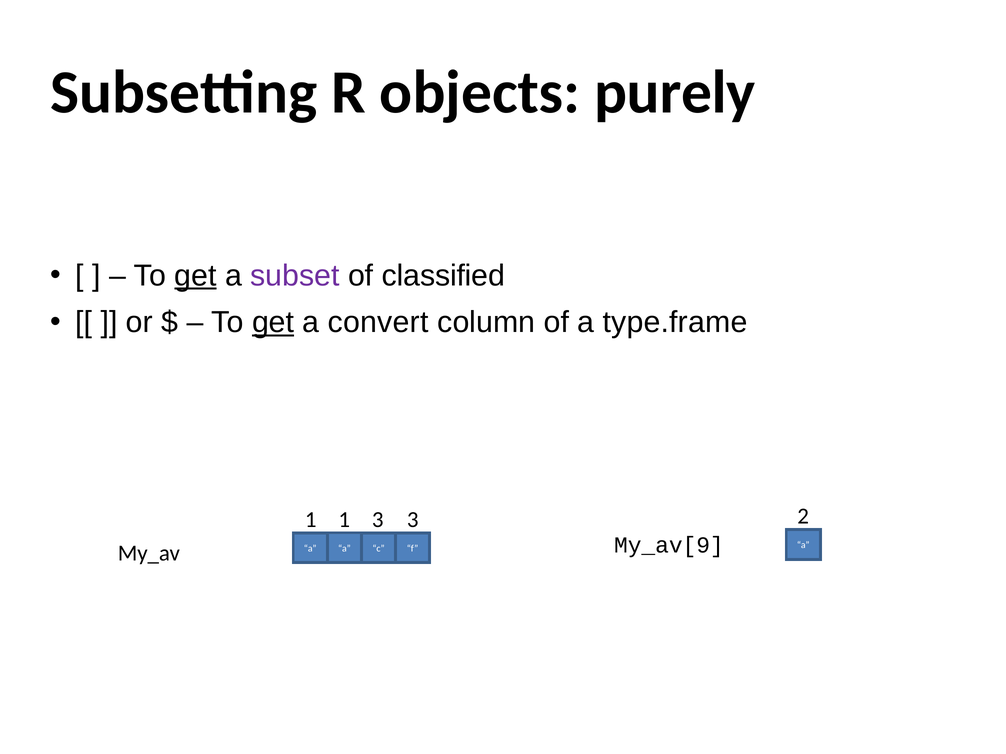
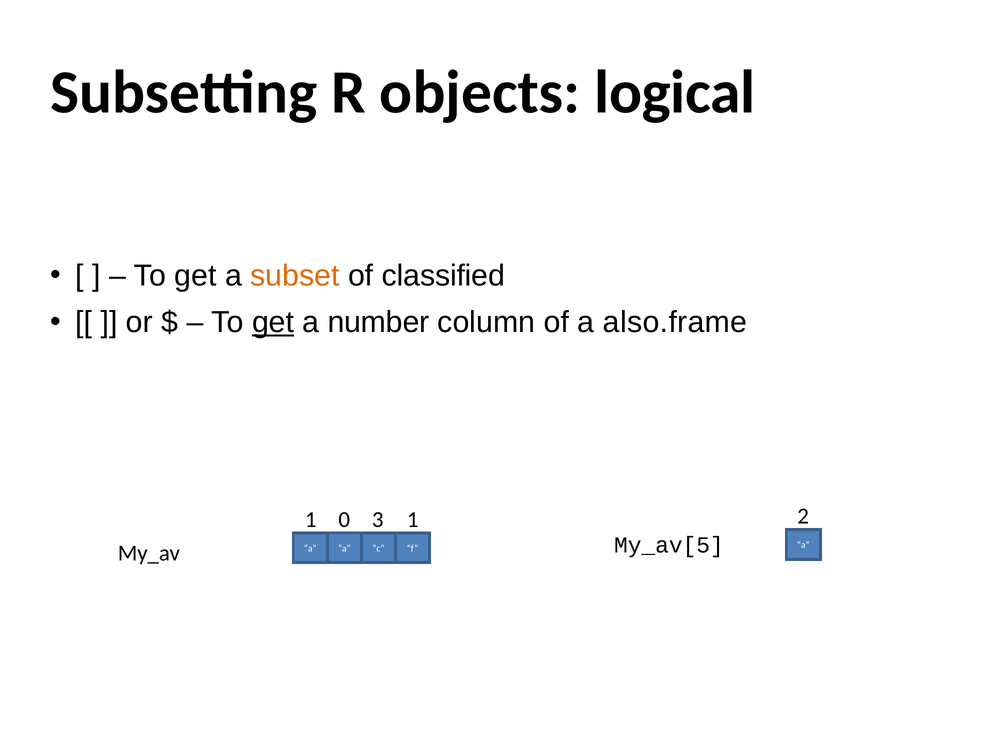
purely: purely -> logical (675, 93)
get underline: present -> none (195, 276)
subset colour: purple -> orange (295, 276)
convert: convert -> number (379, 323)
type.frame: type.frame -> also.frame (675, 323)
1 1: 1 -> 0 (344, 520)
3 3: 3 -> 1 (413, 520)
My_av[9: My_av[9 -> My_av[5 (669, 545)
